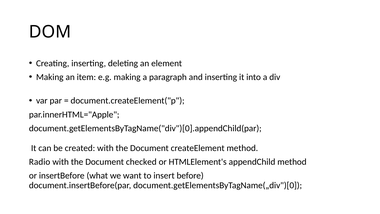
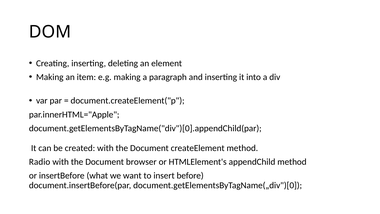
checked: checked -> browser (141, 162)
